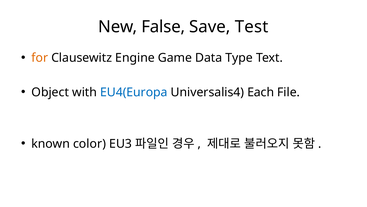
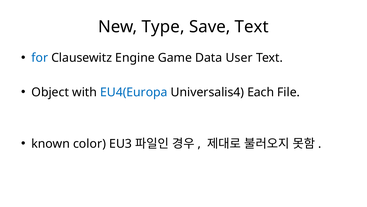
False: False -> Type (163, 27)
Save Test: Test -> Text (252, 27)
for colour: orange -> blue (40, 58)
Type: Type -> User (239, 58)
